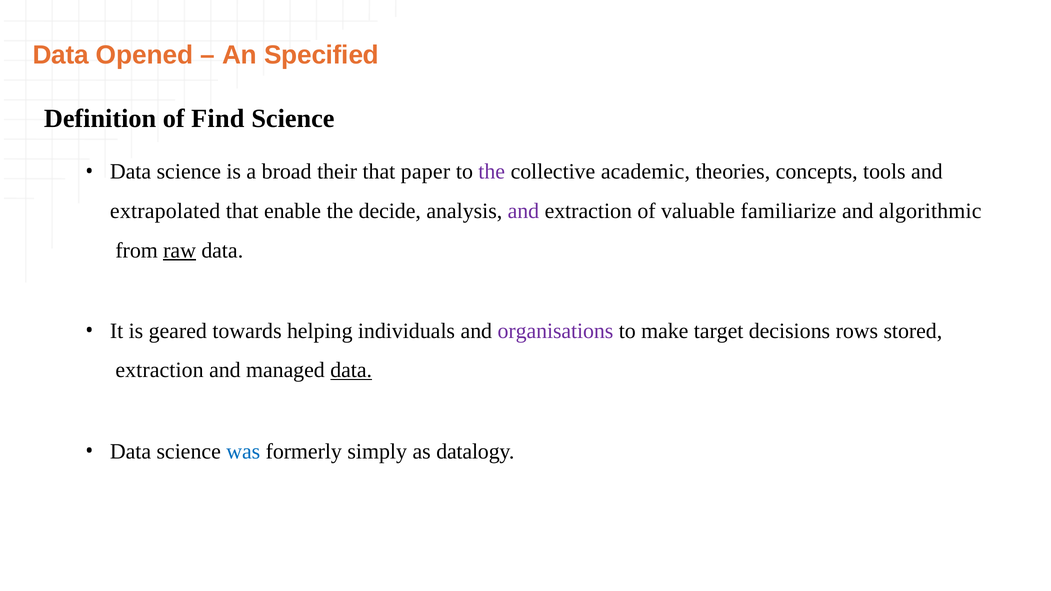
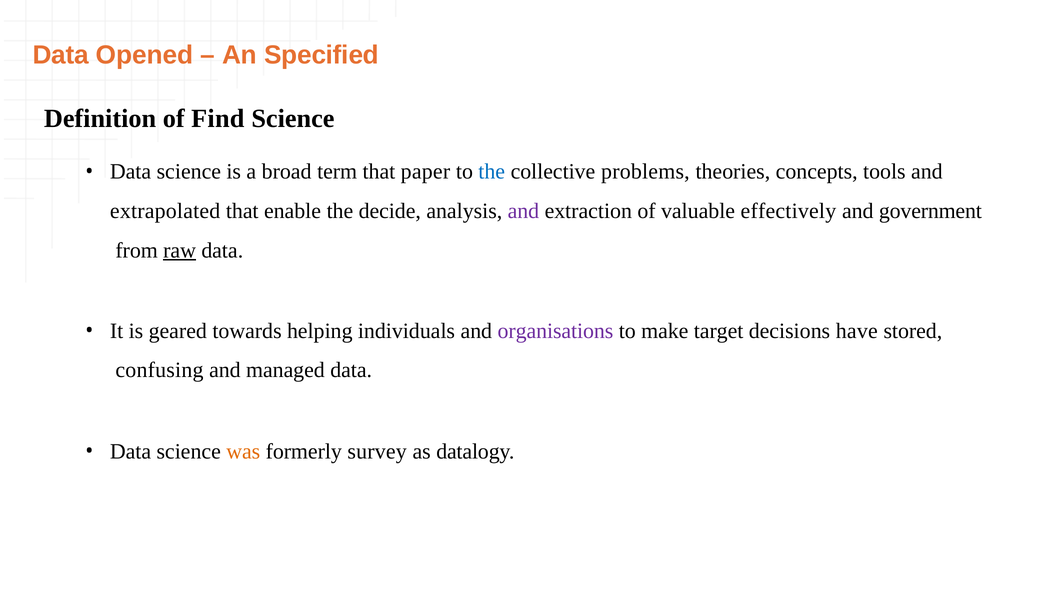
their: their -> term (337, 172)
the colour: purple -> blue (492, 172)
academic: academic -> problems (645, 172)
familiarize: familiarize -> effectively (788, 211)
algorithmic: algorithmic -> government (930, 211)
rows: rows -> have (857, 331)
extraction: extraction -> confusing (159, 370)
data underline: present -> none (351, 370)
was colour: blue -> orange (243, 451)
simply: simply -> survey (377, 451)
